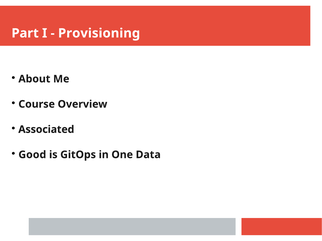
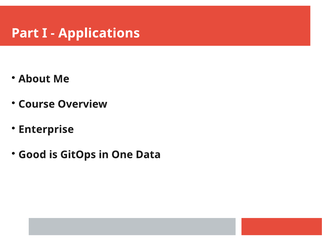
Provisioning: Provisioning -> Applications (99, 33)
Associated: Associated -> Enterprise (46, 130)
